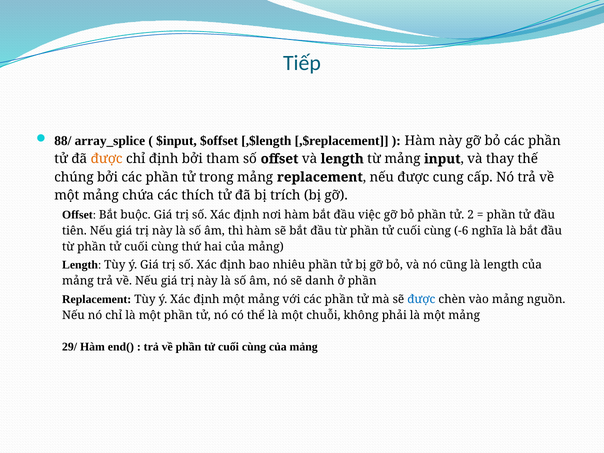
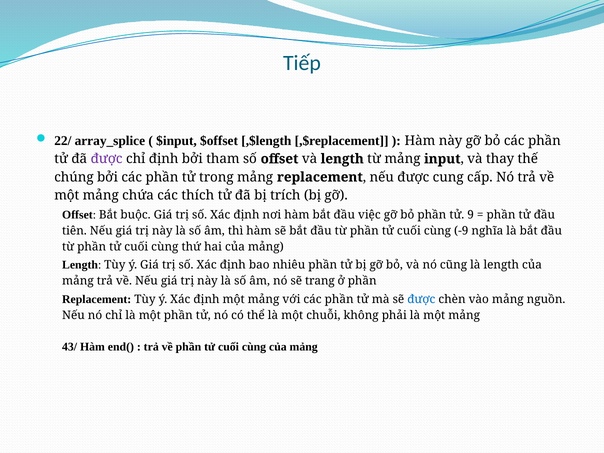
88/: 88/ -> 22/ (63, 141)
được colour: orange -> purple (107, 159)
2: 2 -> 9 (471, 215)
-6: -6 -> -9 (461, 231)
danh: danh -> trang (320, 281)
29/: 29/ -> 43/ (70, 347)
